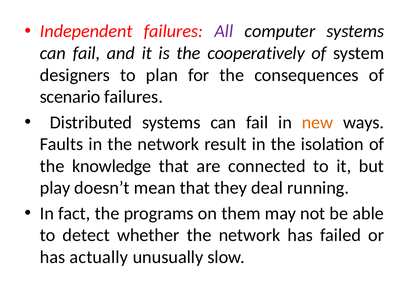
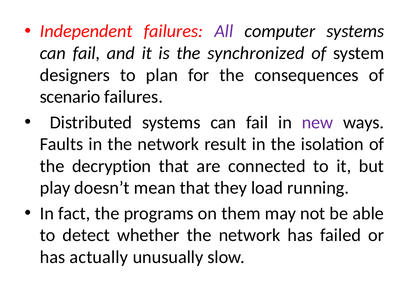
cooperatively: cooperatively -> synchronized (256, 53)
new colour: orange -> purple (318, 122)
knowledge: knowledge -> decryption (112, 166)
deal: deal -> load (267, 188)
